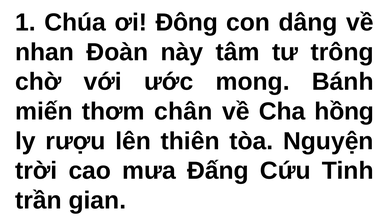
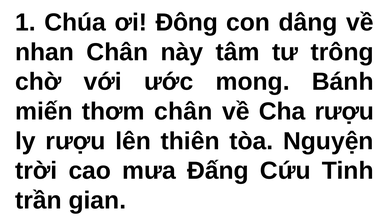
nhan Đoàn: Đoàn -> Chân (117, 52)
Cha hồng: hồng -> rượu (344, 111)
